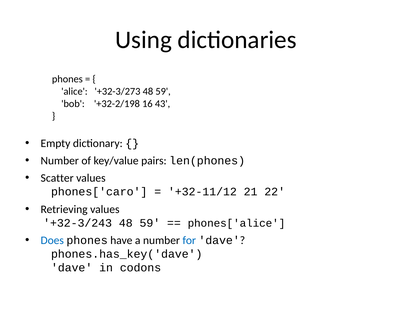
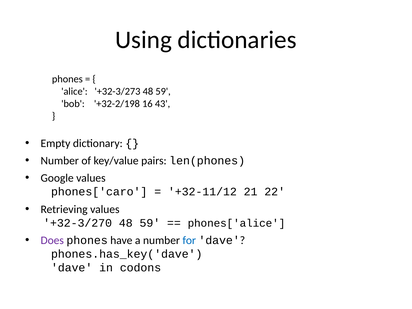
Scatter: Scatter -> Google (57, 178)
+32-3/243: +32-3/243 -> +32-3/270 (78, 223)
Does colour: blue -> purple (52, 240)
